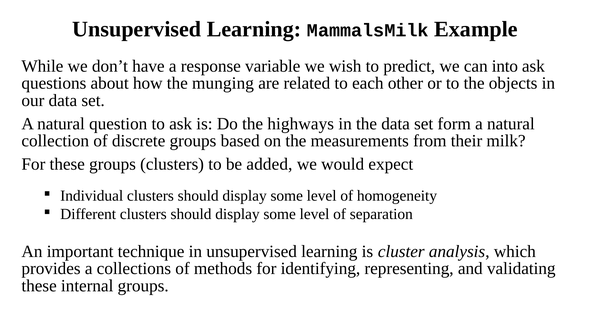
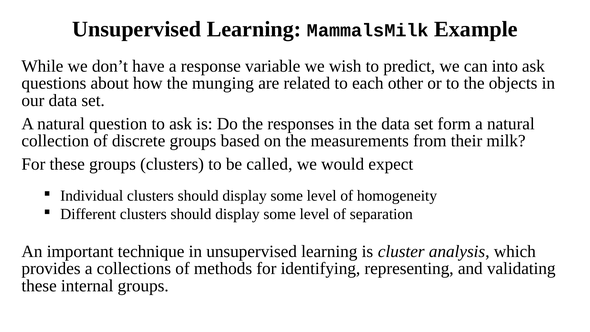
highways: highways -> responses (301, 124)
added: added -> called (269, 164)
